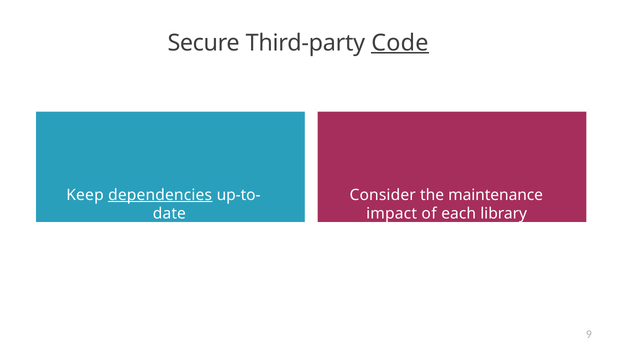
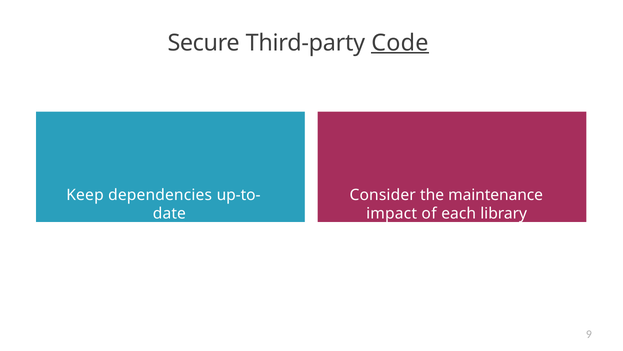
dependencies underline: present -> none (160, 195)
